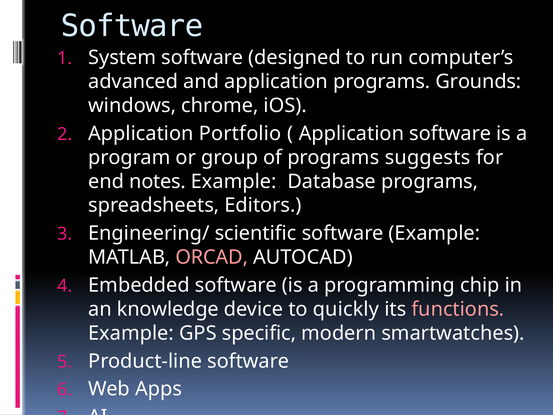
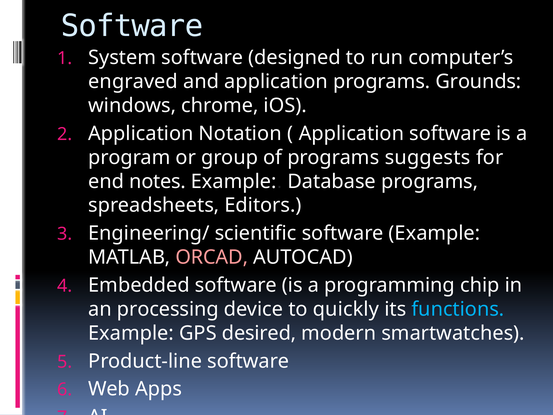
advanced: advanced -> engraved (133, 82)
Portfolio: Portfolio -> Notation (240, 133)
knowledge: knowledge -> processing (168, 309)
functions colour: pink -> light blue (458, 309)
specific: specific -> desired (259, 333)
